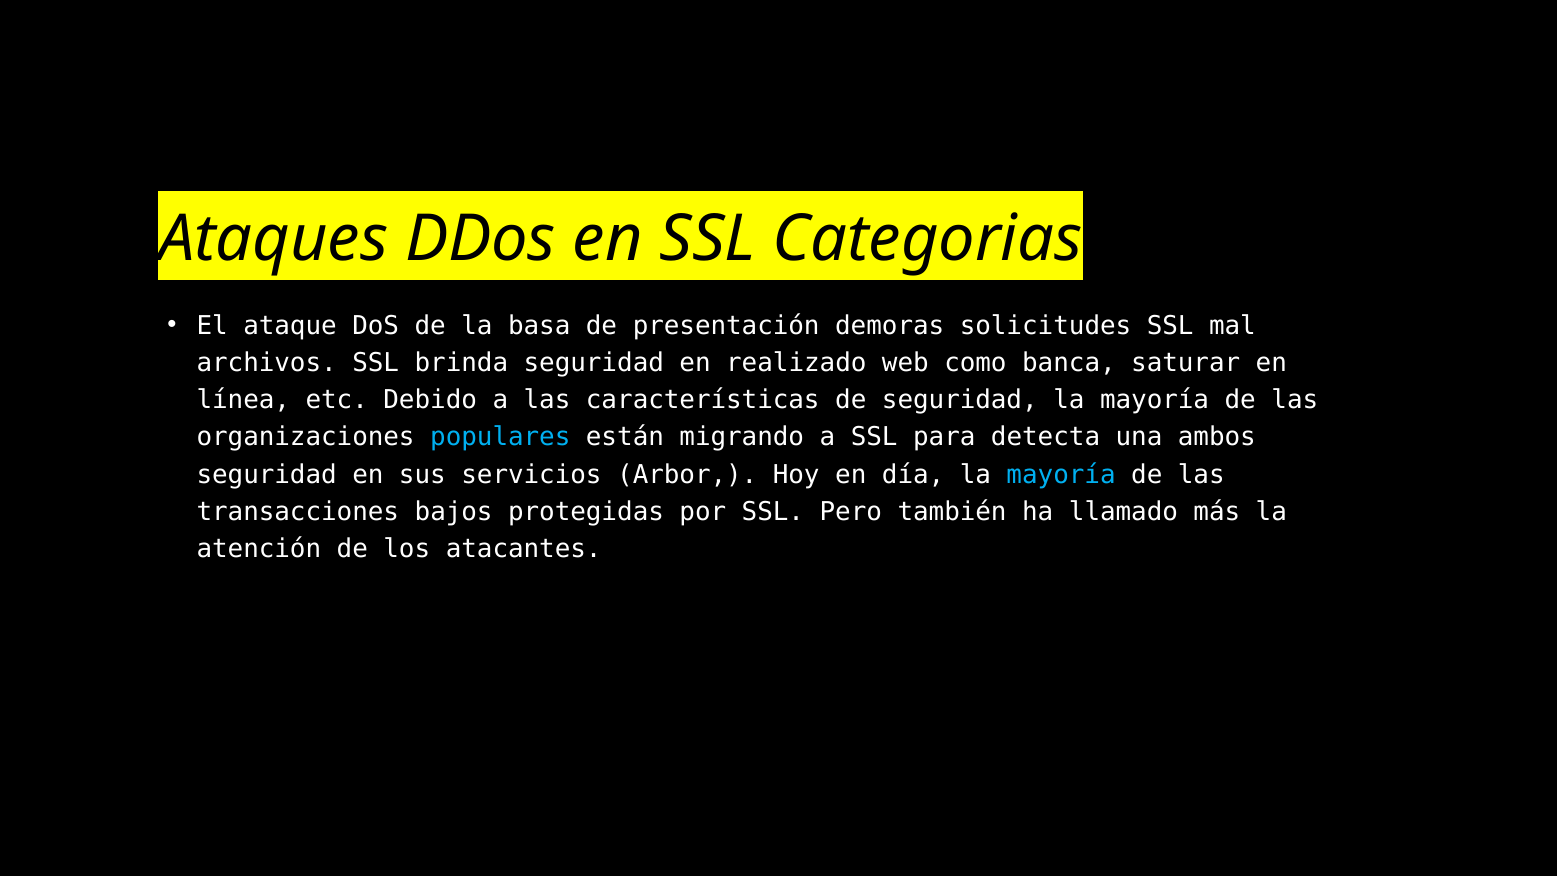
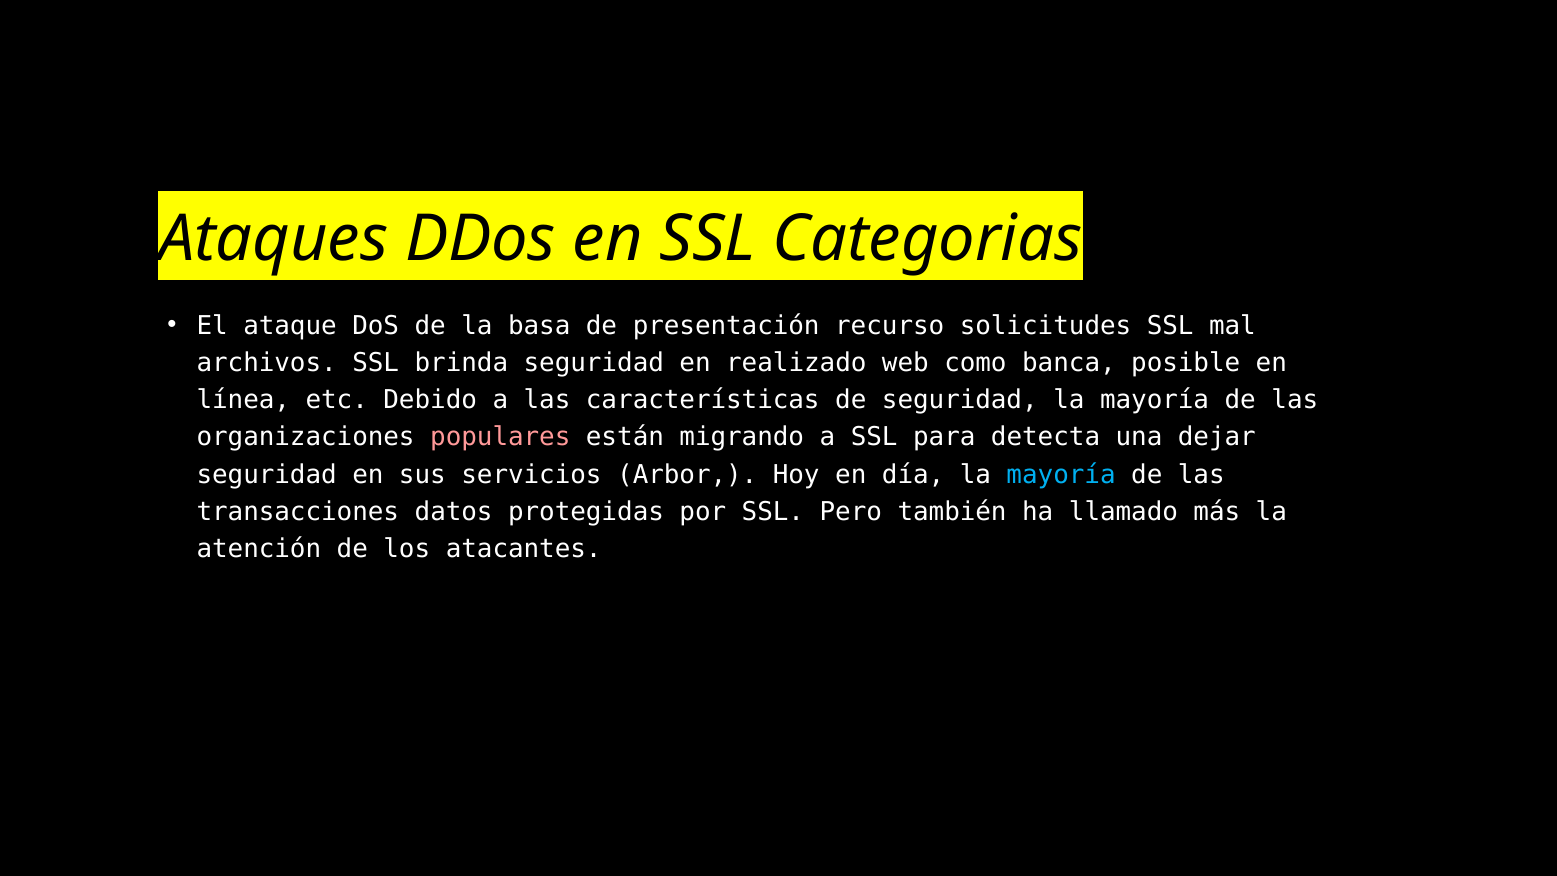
demoras: demoras -> recurso (890, 325)
saturar: saturar -> posible (1186, 363)
populares colour: light blue -> pink (500, 437)
ambos: ambos -> dejar (1217, 437)
bajos: bajos -> datos (454, 512)
